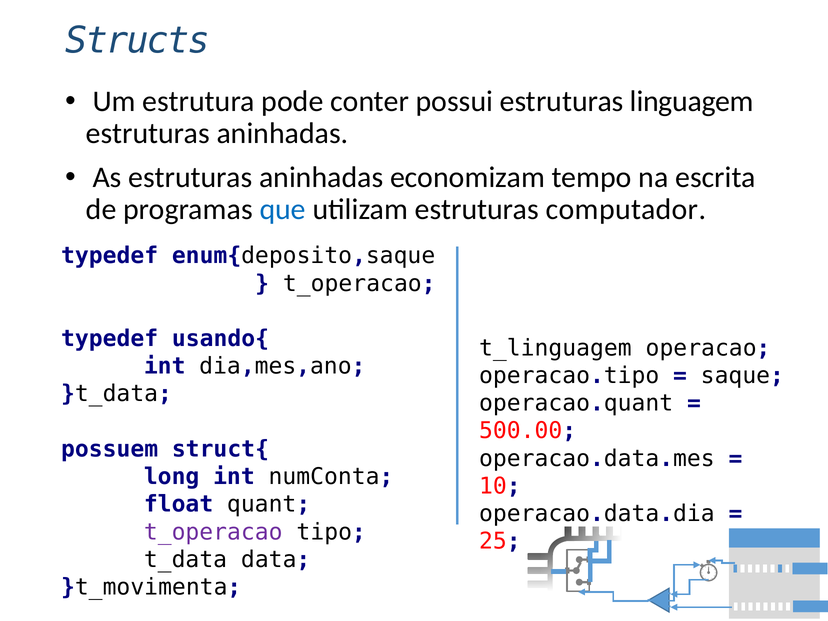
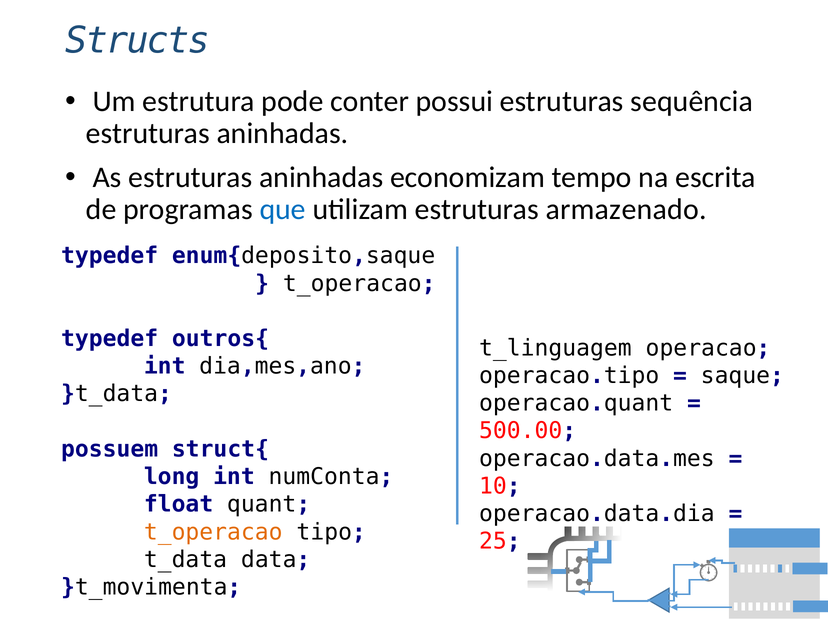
linguagem: linguagem -> sequência (692, 101)
computador: computador -> armazenado (626, 210)
usando{: usando{ -> outros{ (220, 339)
t_operacao colour: purple -> orange (213, 532)
